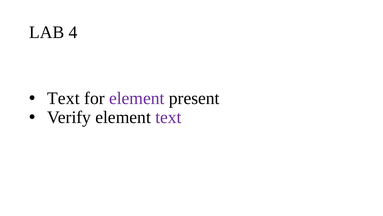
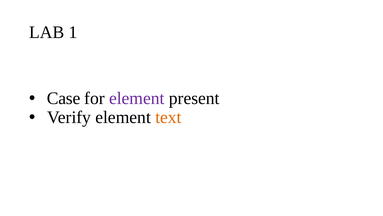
4: 4 -> 1 (73, 32)
Text: Text -> Case (64, 98)
text colour: purple -> orange (168, 117)
